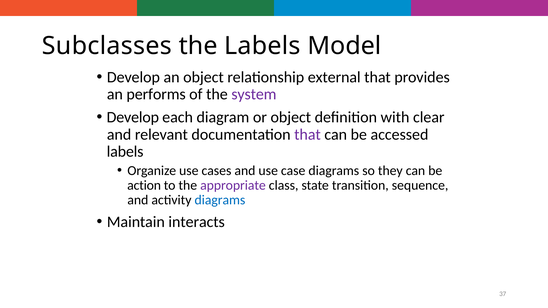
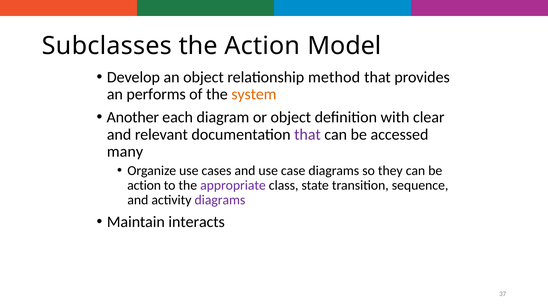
the Labels: Labels -> Action (262, 46)
external: external -> method (334, 77)
system colour: purple -> orange (254, 94)
Develop: Develop -> Another (133, 117)
labels: labels -> many (125, 152)
diagrams colour: blue -> purple (220, 200)
